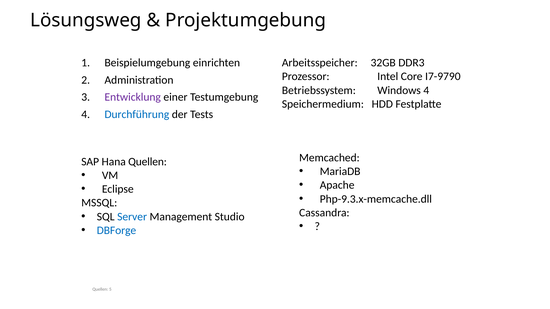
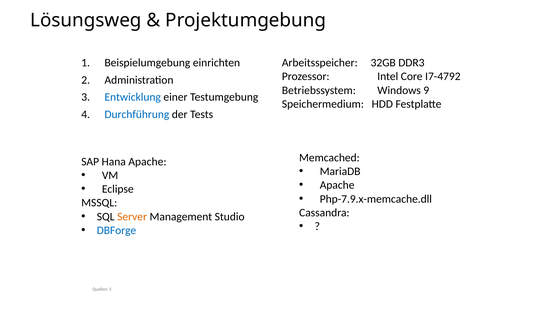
I7-9790: I7-9790 -> I7-4792 (443, 77)
Windows 4: 4 -> 9 (426, 90)
Entwicklung colour: purple -> blue (133, 97)
Hana Quellen: Quellen -> Apache (147, 162)
Php-9.3.x-memcache.dll: Php-9.3.x-memcache.dll -> Php-7.9.x-memcache.dll (376, 199)
Server colour: blue -> orange (132, 217)
